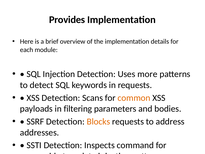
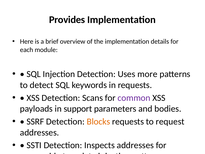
common colour: orange -> purple (134, 98)
filtering: filtering -> support (78, 109)
to address: address -> request (170, 121)
Inspects command: command -> addresses (135, 145)
